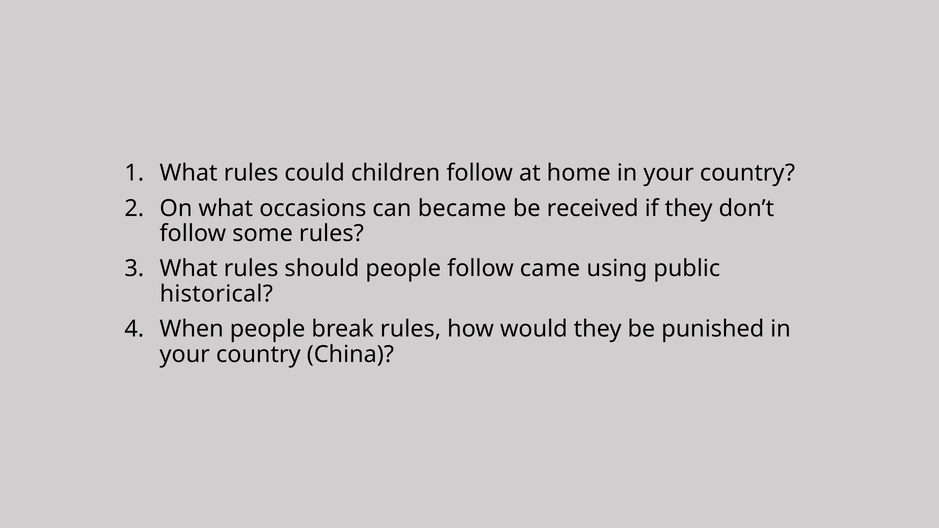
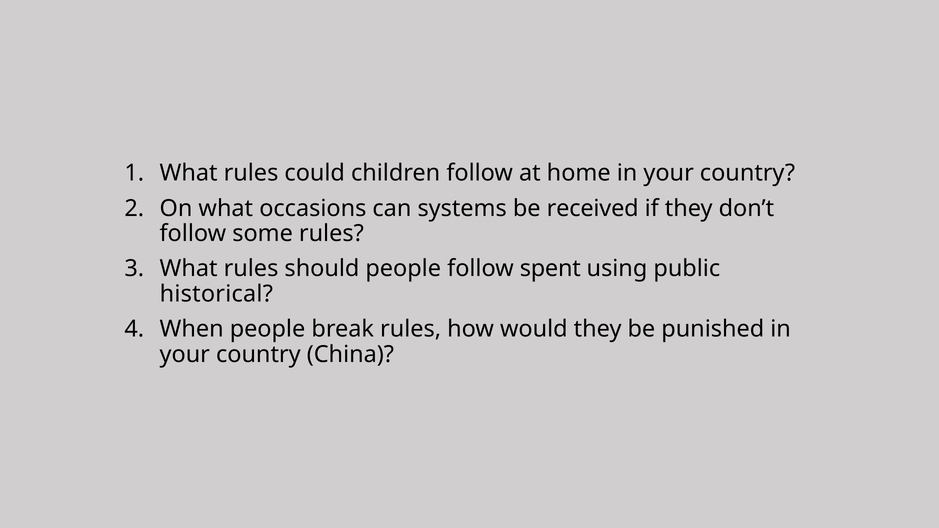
became: became -> systems (462, 208)
came: came -> spent (550, 269)
